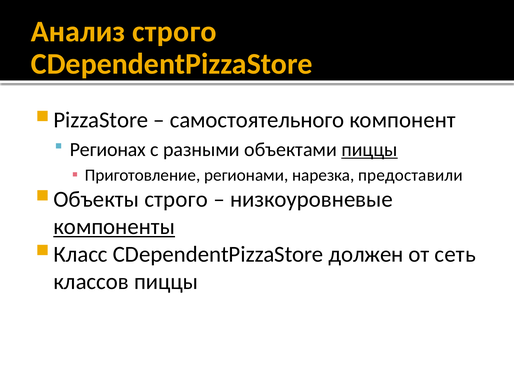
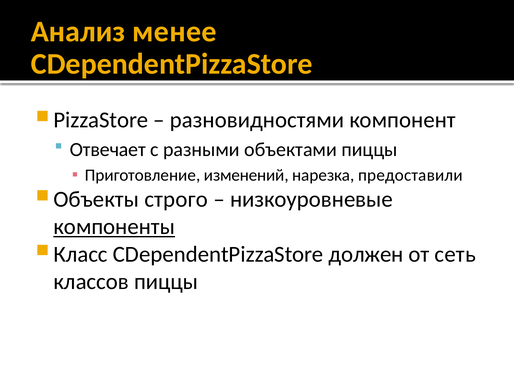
Анализ строго: строго -> менее (174, 32)
самостоятельного: самостоятельного -> разновидностями (257, 120)
Регионах: Регионах -> Отвечает (108, 150)
пиццы underline: present -> none (369, 150)
регионами: регионами -> изменений (246, 175)
